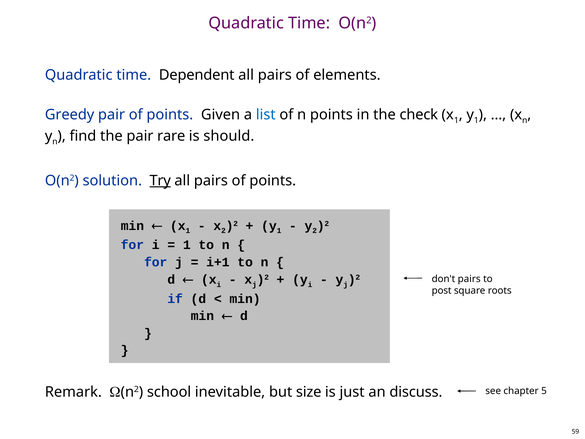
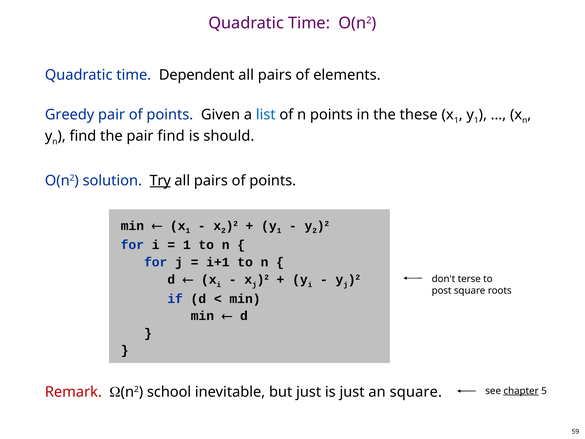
check: check -> these (419, 115)
pair rare: rare -> find (171, 136)
don't pairs: pairs -> terse (469, 279)
Remark colour: black -> red (73, 392)
but size: size -> just (309, 392)
an discuss: discuss -> square (416, 392)
chapter underline: none -> present (521, 391)
